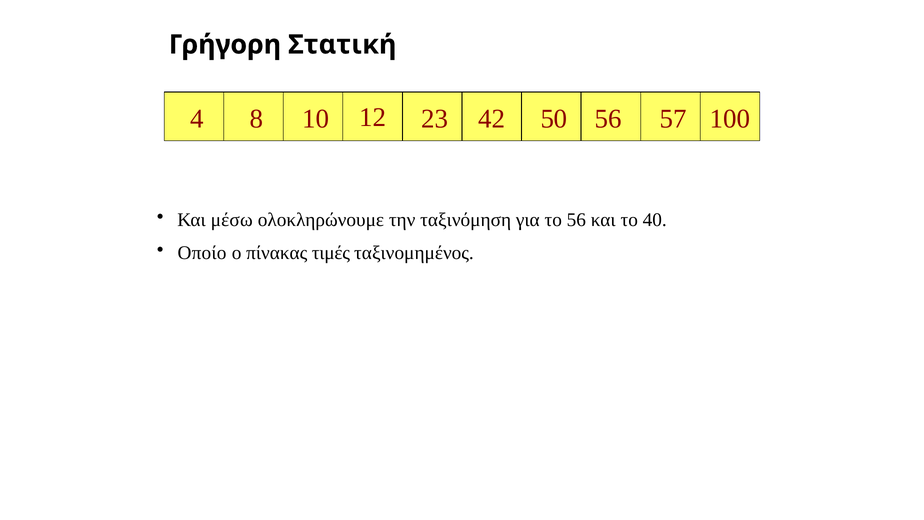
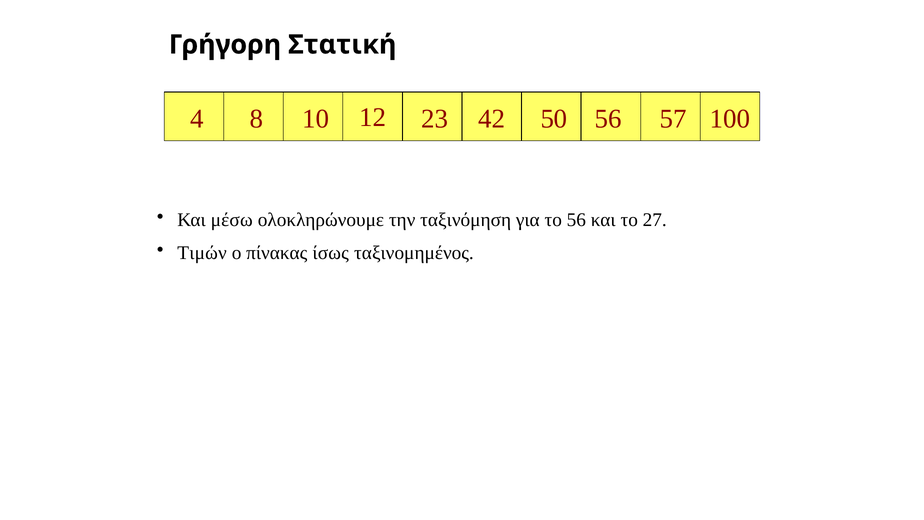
40: 40 -> 27 (655, 220)
Οποίο: Οποίο -> Τιμών (202, 253)
τιμές: τιμές -> ίσως (331, 253)
